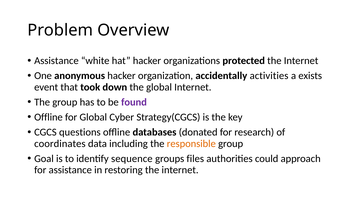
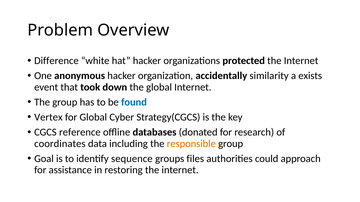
Assistance: Assistance -> Difference (56, 61)
activities: activities -> similarity (269, 76)
found colour: purple -> blue (134, 102)
Offline: Offline -> Vertex (48, 117)
questions: questions -> reference (80, 133)
